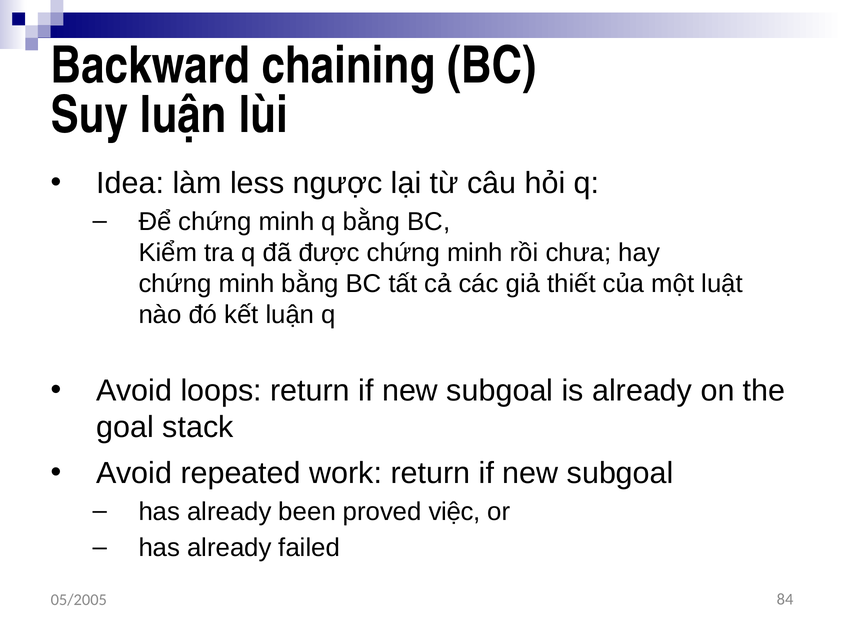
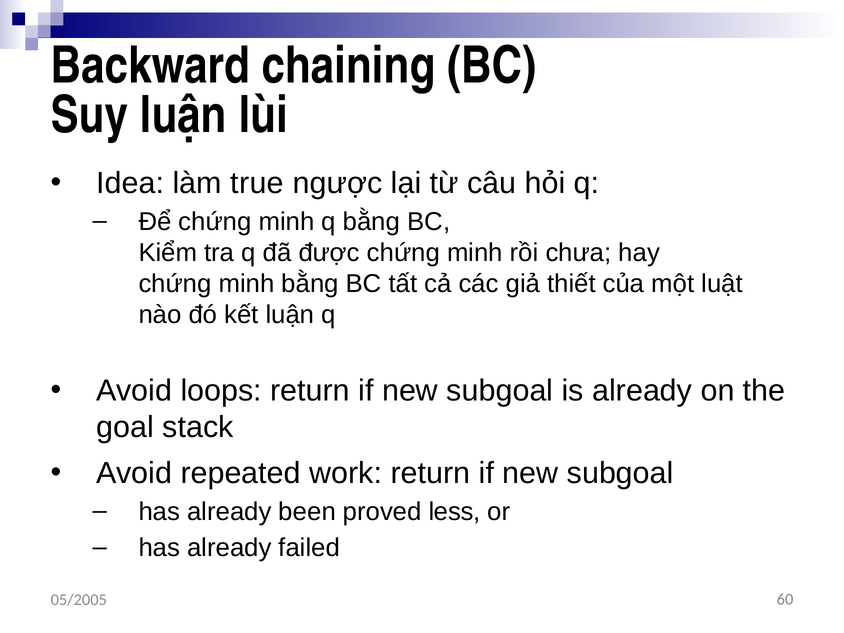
less: less -> true (257, 183)
việc: việc -> less (455, 512)
84: 84 -> 60 (785, 600)
